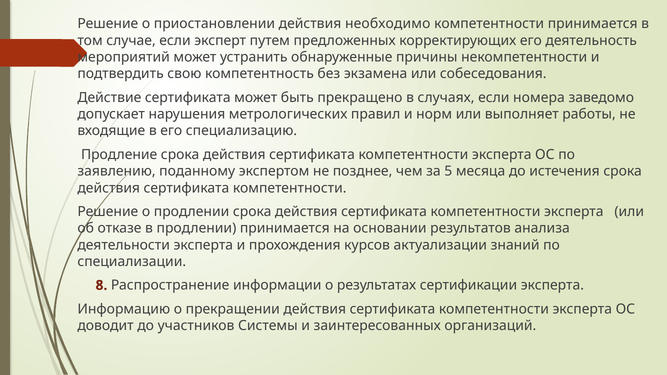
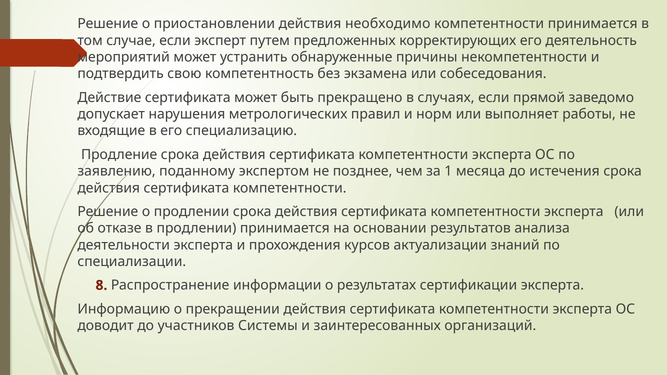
номера: номера -> прямой (539, 98)
5: 5 -> 1 (448, 171)
